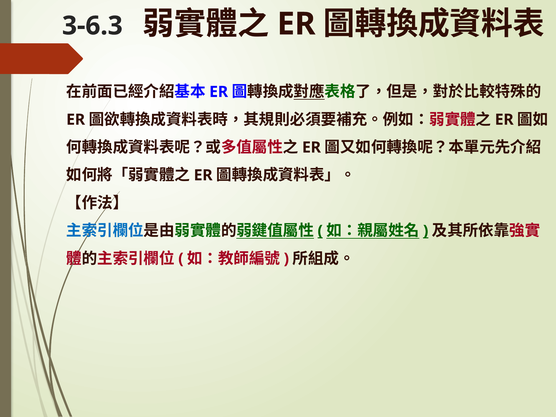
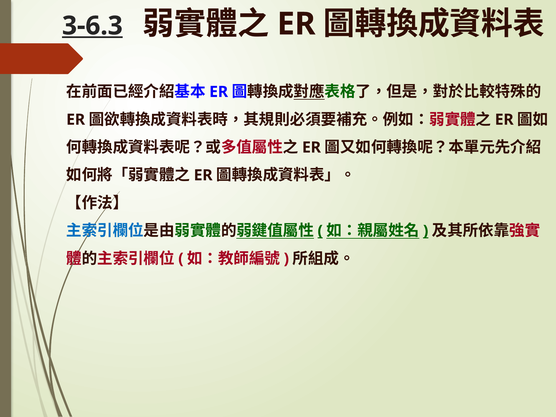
3-6.3 underline: none -> present (92, 26)
